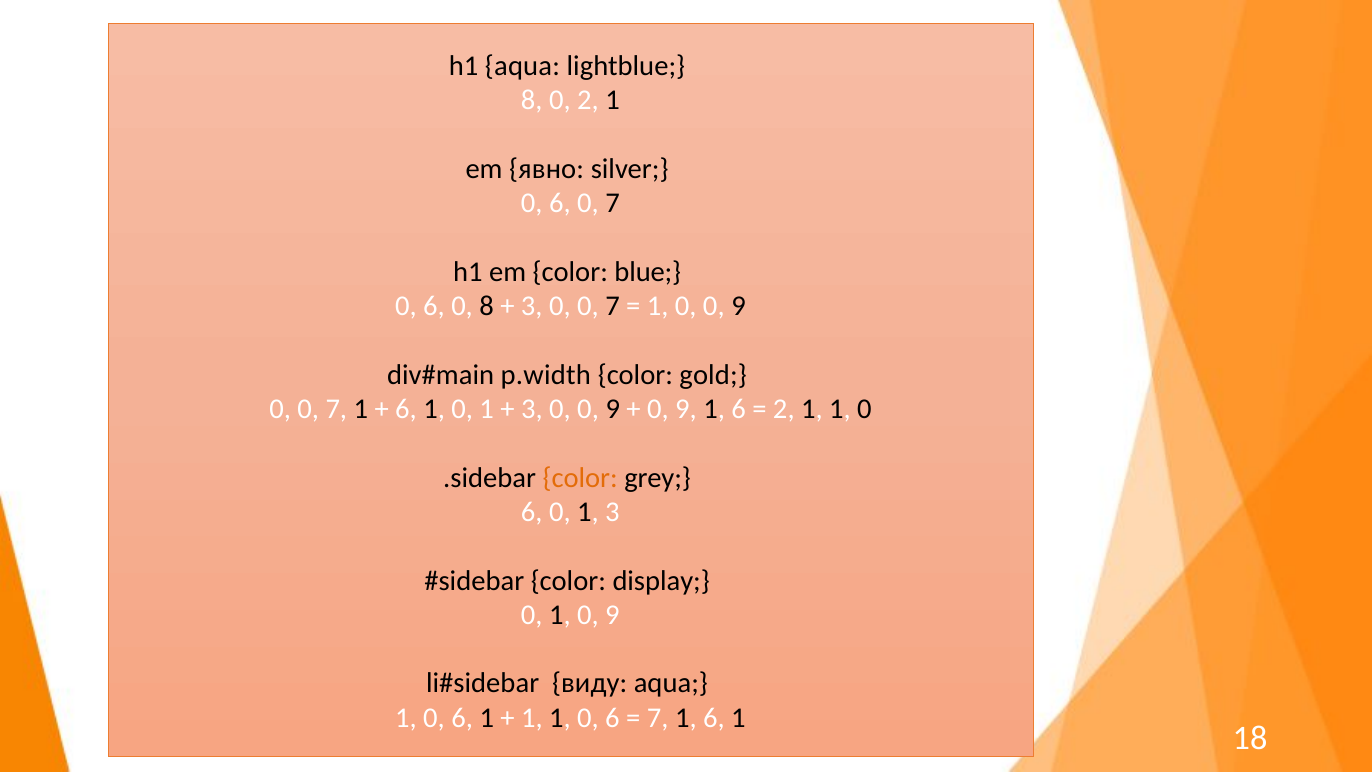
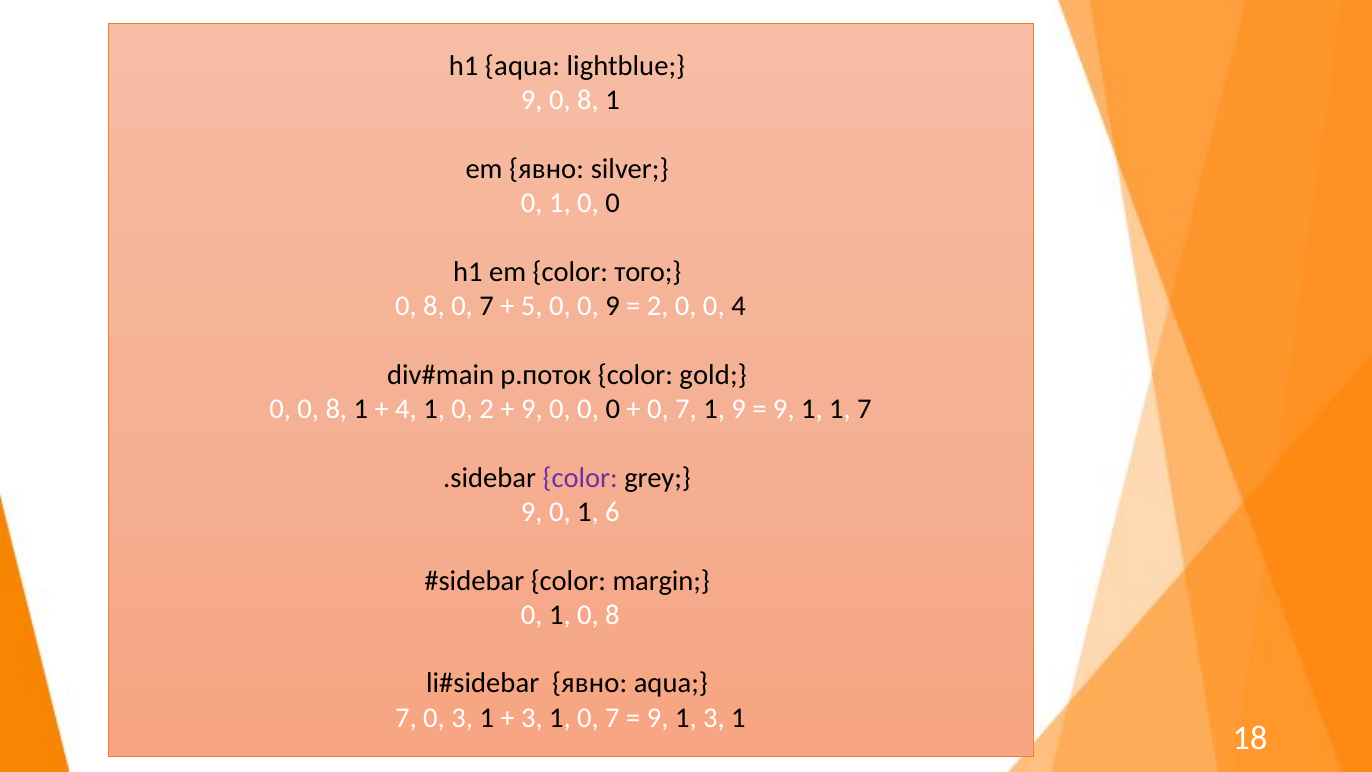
8: 8 -> 9 (532, 100)
2: 2 -> 8 (588, 100)
6: 6 -> 1 (560, 203)
7: 7 -> 0 (613, 203)
blue: blue -> того (648, 272)
6: 6 -> 8 (434, 306)
8: 8 -> 7 (487, 306)
3: 3 -> 5 (532, 306)
7: 7 -> 9 (613, 306)
1: 1 -> 2 (658, 306)
9: 9 -> 4 (739, 306)
p.width: p.width -> p.поток (546, 374)
7: 7 -> 8 (336, 409)
6: 6 -> 4 (406, 409)
1 0 1: 1 -> 2 (487, 409)
3: 3 -> 9 (532, 409)
9: 9 -> 0 (613, 409)
9: 9 -> 7 (686, 409)
6: 6 -> 9 (739, 409)
2: 2 -> 9 (784, 409)
0: 0 -> 7 (864, 409)
color colour: orange -> purple (580, 477)
6: 6 -> 9 (532, 512)
1 3: 3 -> 6 (612, 512)
display: display -> margin (661, 580)
1 0 9: 9 -> 8 (612, 615)
виду: виду -> явно (590, 683)
1: 1 -> 7 (406, 718)
6: 6 -> 3 (462, 718)
1: 1 -> 3 (532, 718)
6: 6 -> 7 (612, 718)
7: 7 -> 9 (658, 718)
6: 6 -> 3 (714, 718)
